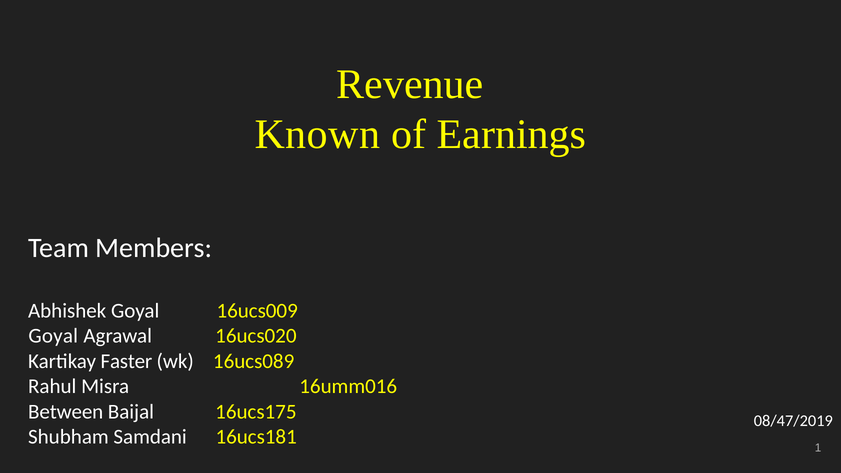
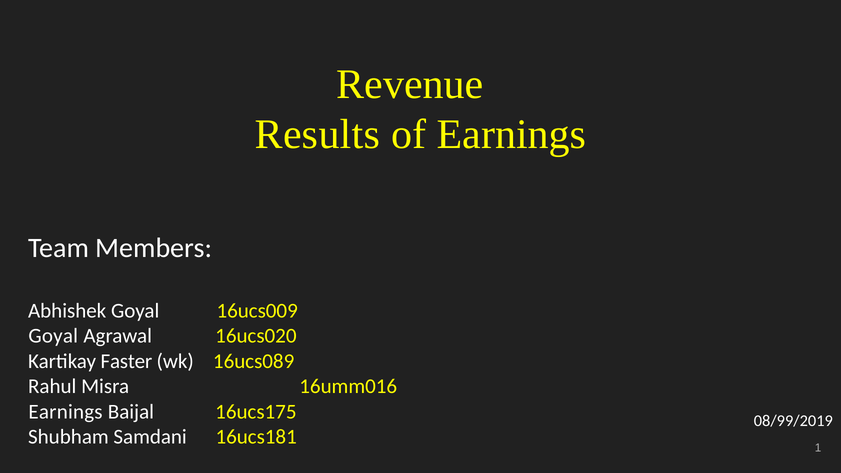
Known: Known -> Results (317, 135)
Between: Between -> Earnings (66, 412)
08/47/2019: 08/47/2019 -> 08/99/2019 (793, 421)
